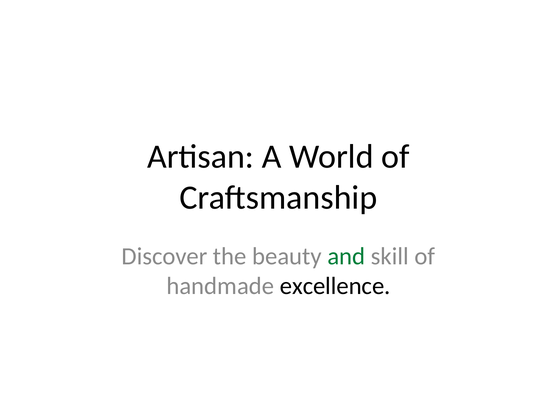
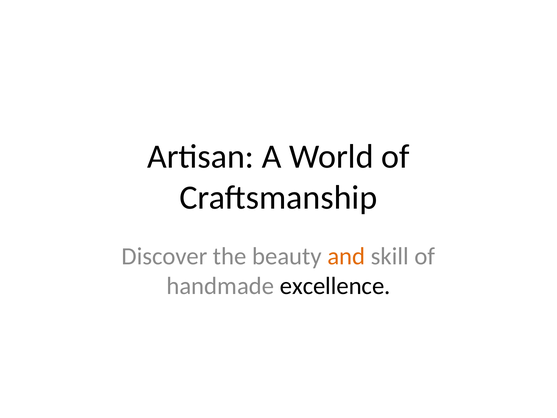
and colour: green -> orange (346, 256)
